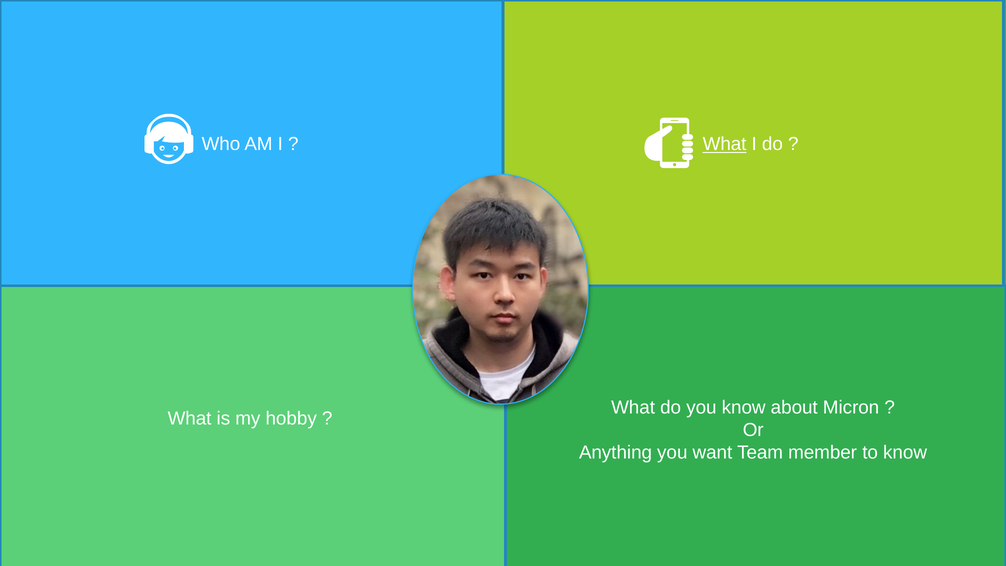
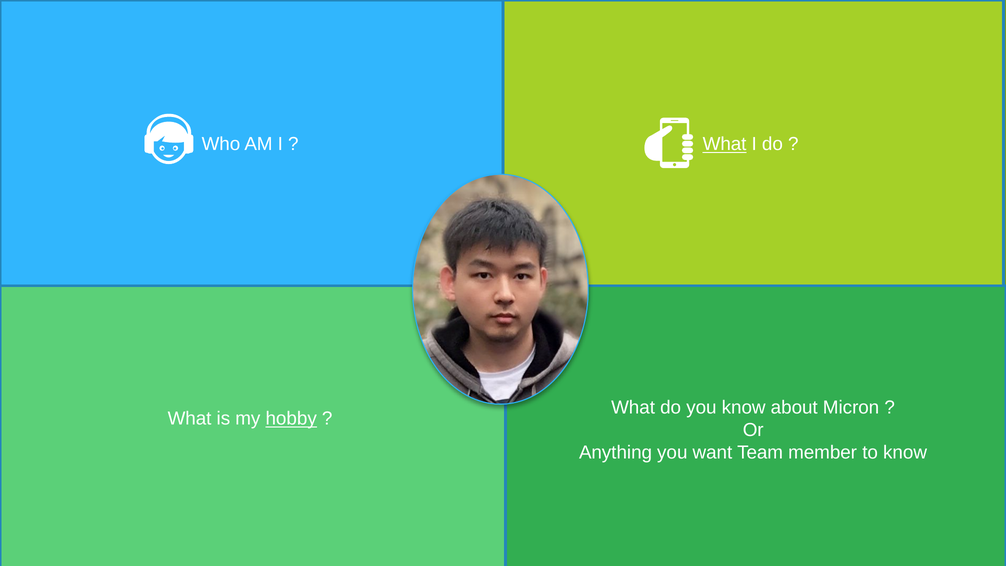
hobby underline: none -> present (291, 419)
